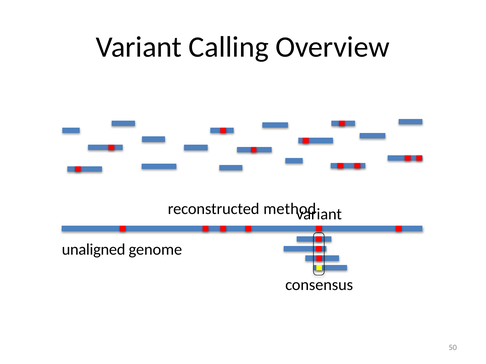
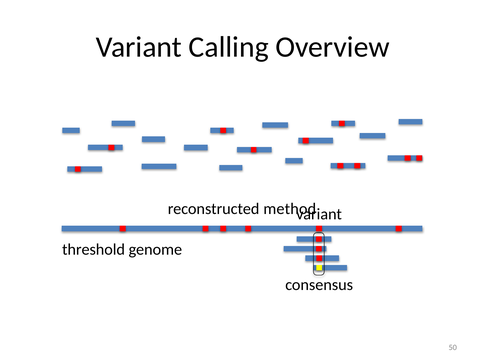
unaligned: unaligned -> threshold (94, 250)
